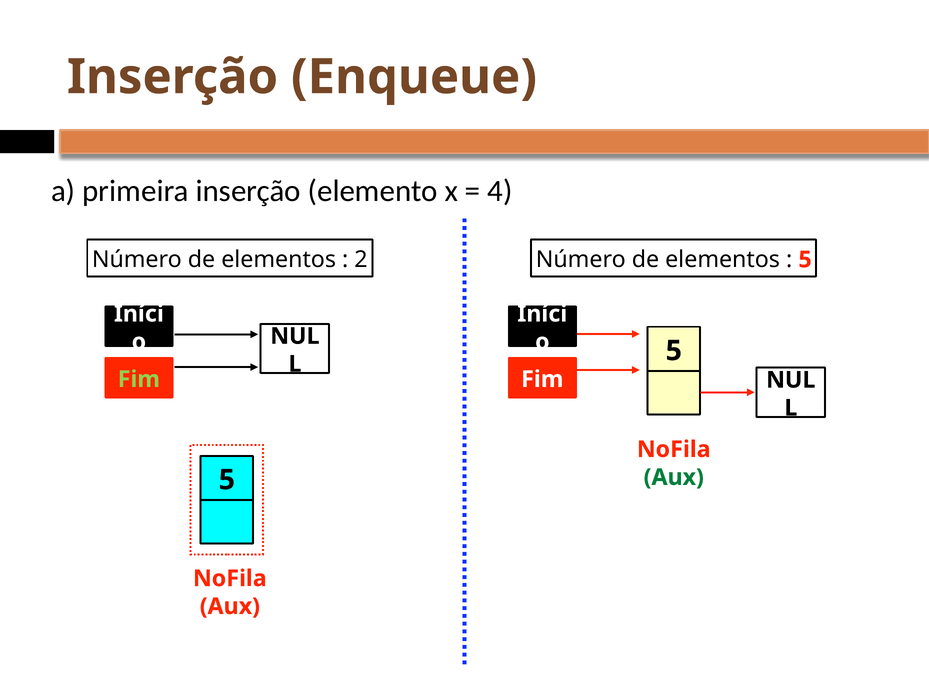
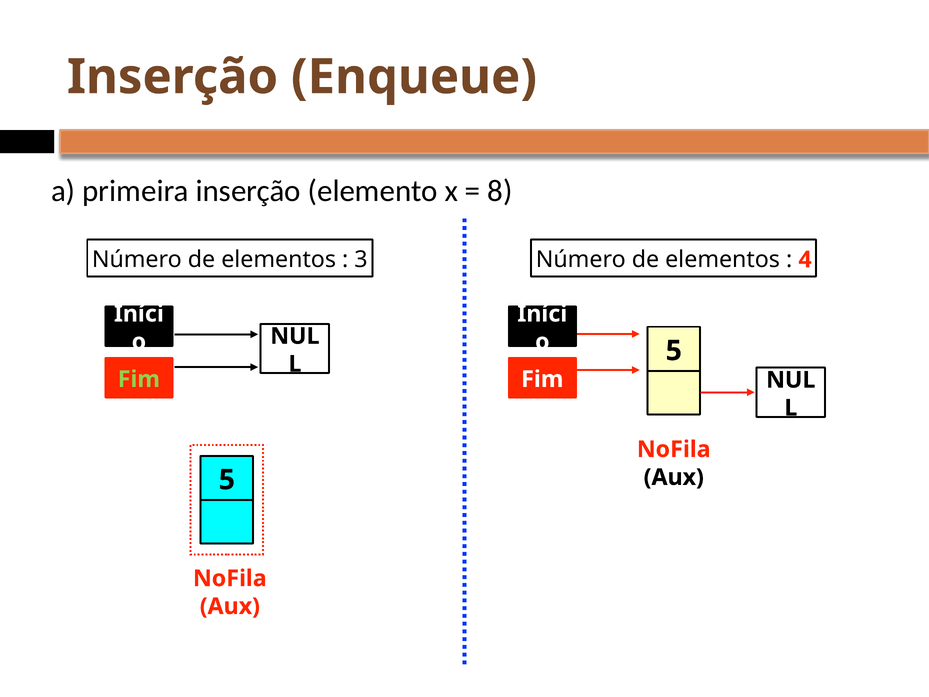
4: 4 -> 8 (500, 191)
2: 2 -> 3 (361, 260)
5: 5 -> 4 (805, 260)
Aux colour: green -> black (674, 477)
